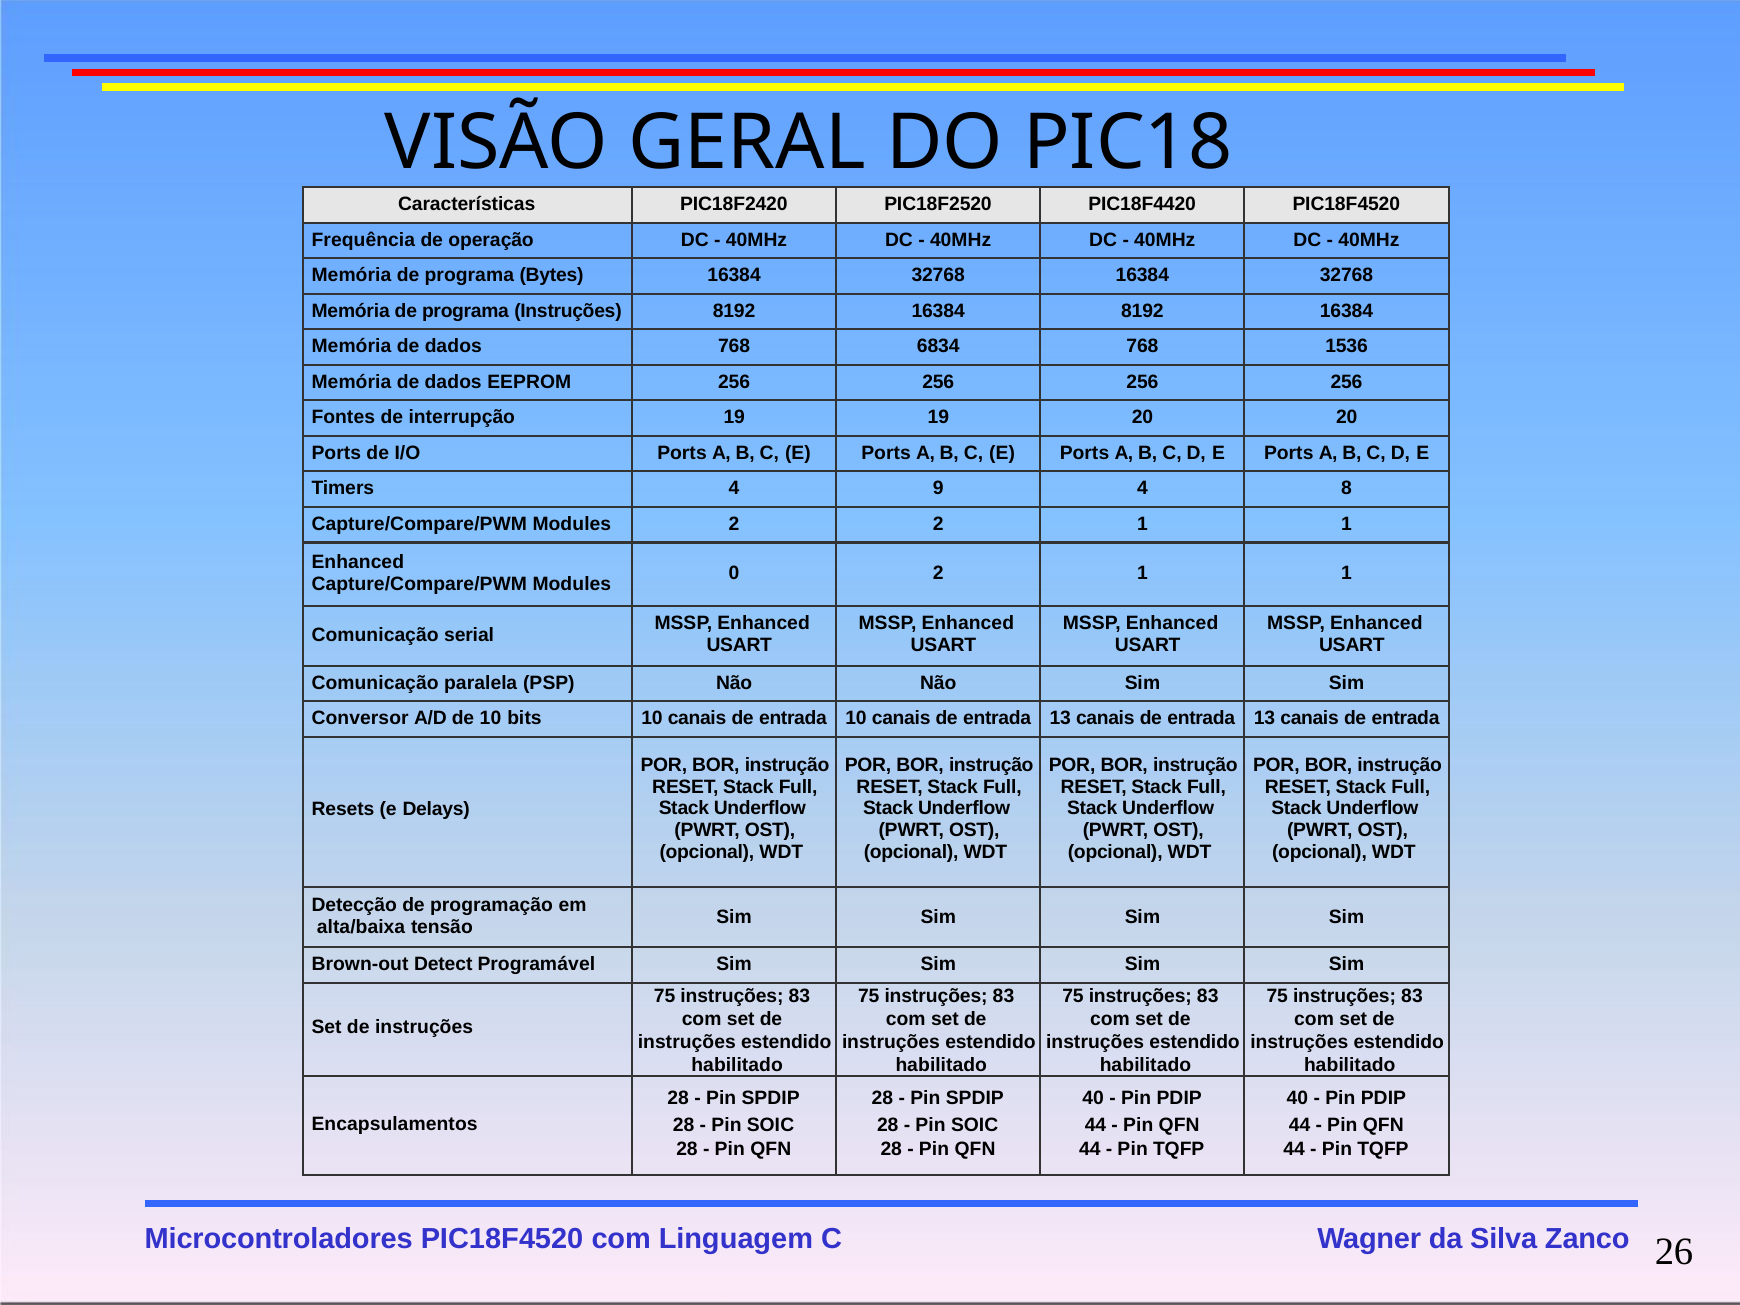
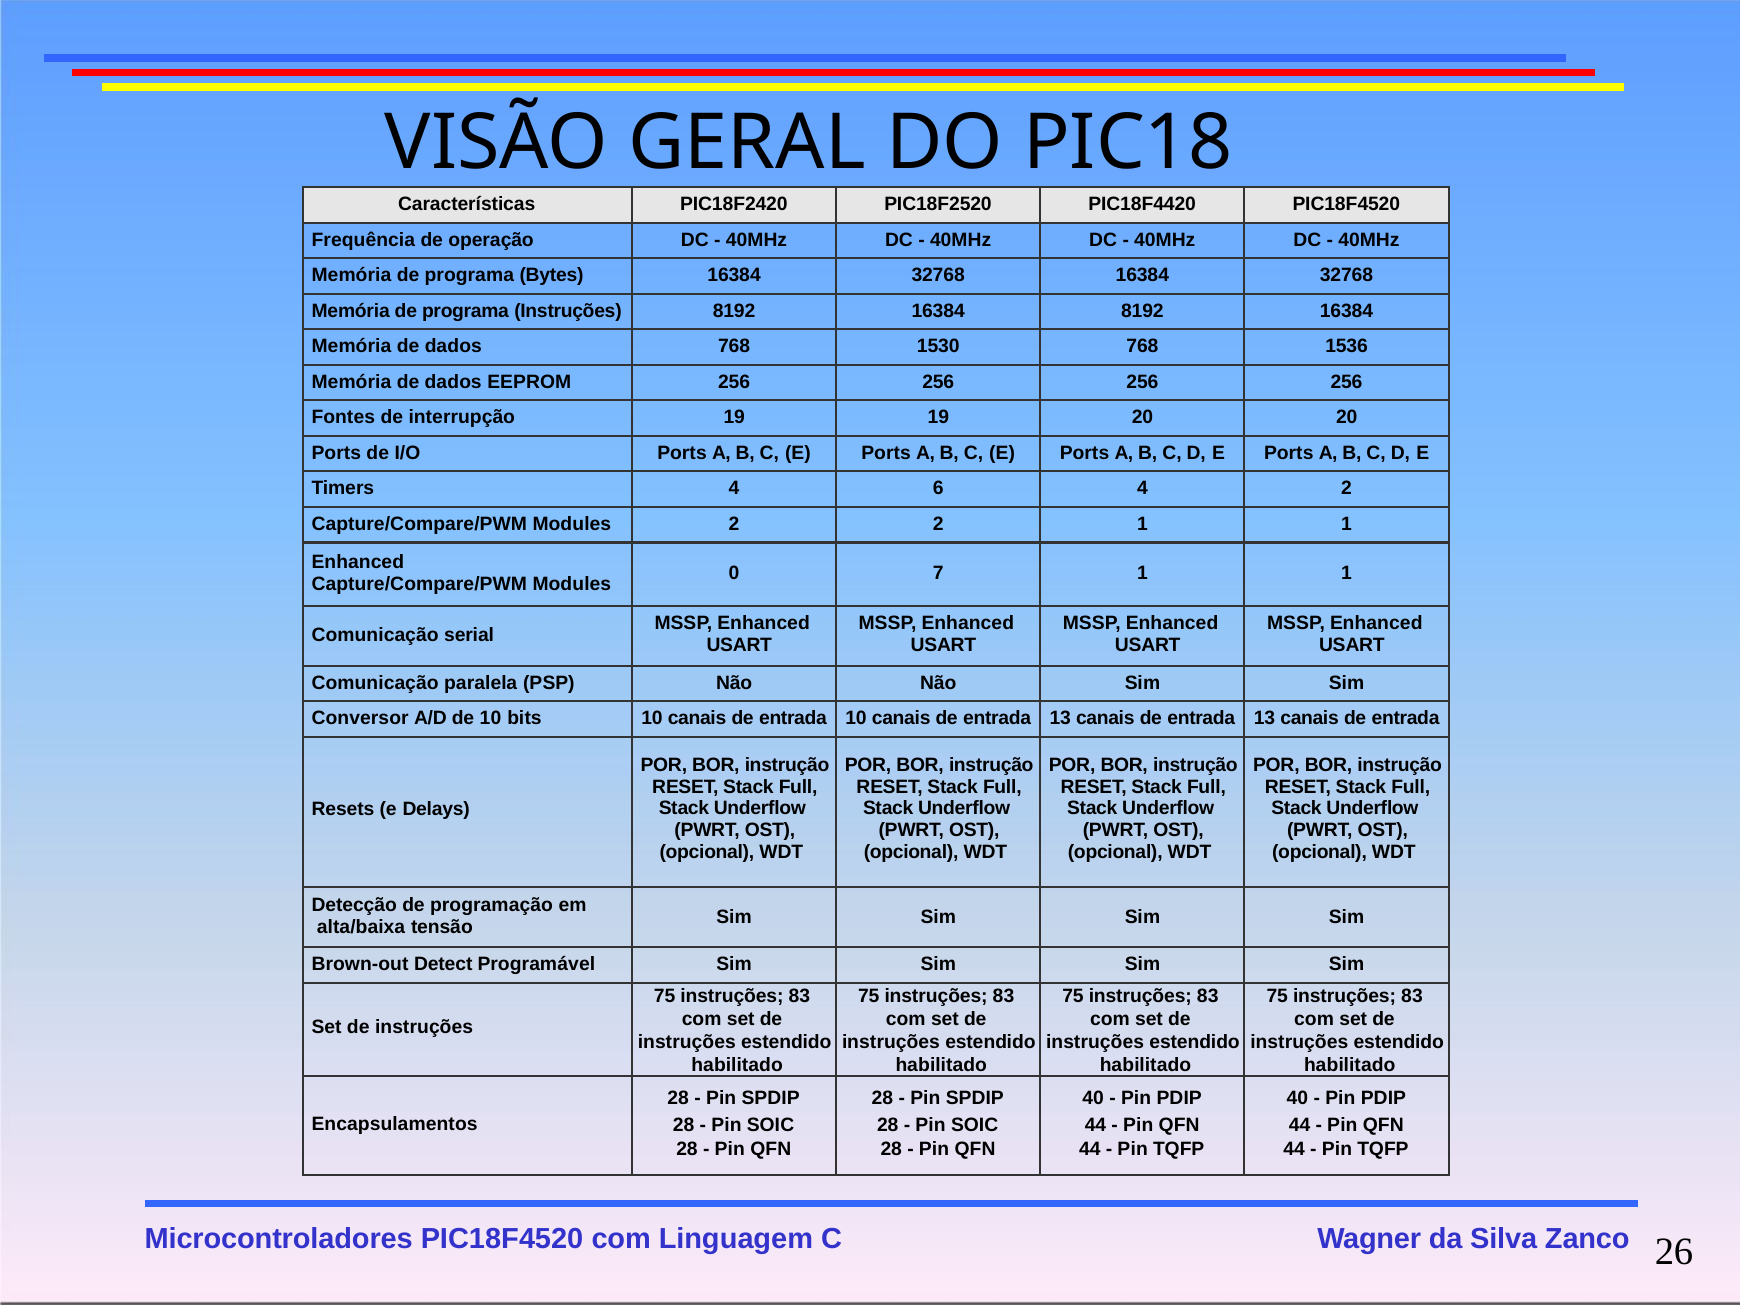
6834: 6834 -> 1530 (938, 346)
9: 9 -> 6 (938, 488)
4 8: 8 -> 2 (1347, 488)
0 2: 2 -> 7 (938, 573)
